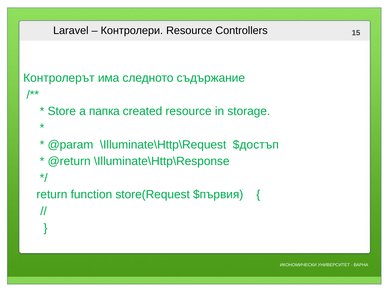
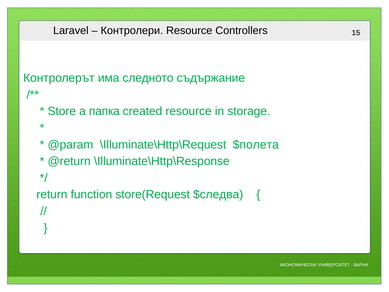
$достъп: $достъп -> $полета (256, 144)
$първия: $първия -> $следва (218, 194)
